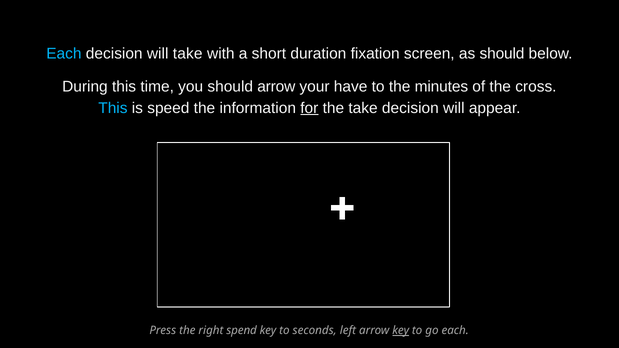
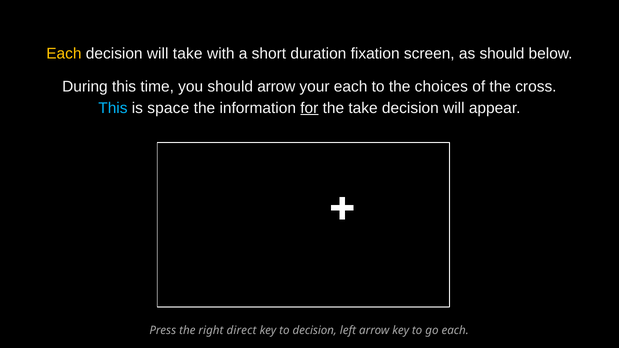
Each colour: light blue -> yellow (64, 54)
your have: have -> each (351, 87)
minutes: minutes -> choices (441, 87)
speed: speed -> space (168, 108)
spend: spend -> direct (241, 331)
to seconds: seconds -> decision (315, 331)
key underline: present -> none (401, 331)
